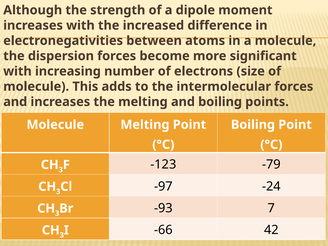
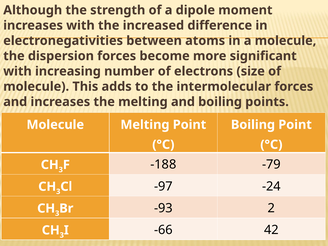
-123: -123 -> -188 (163, 165)
7: 7 -> 2 (271, 208)
